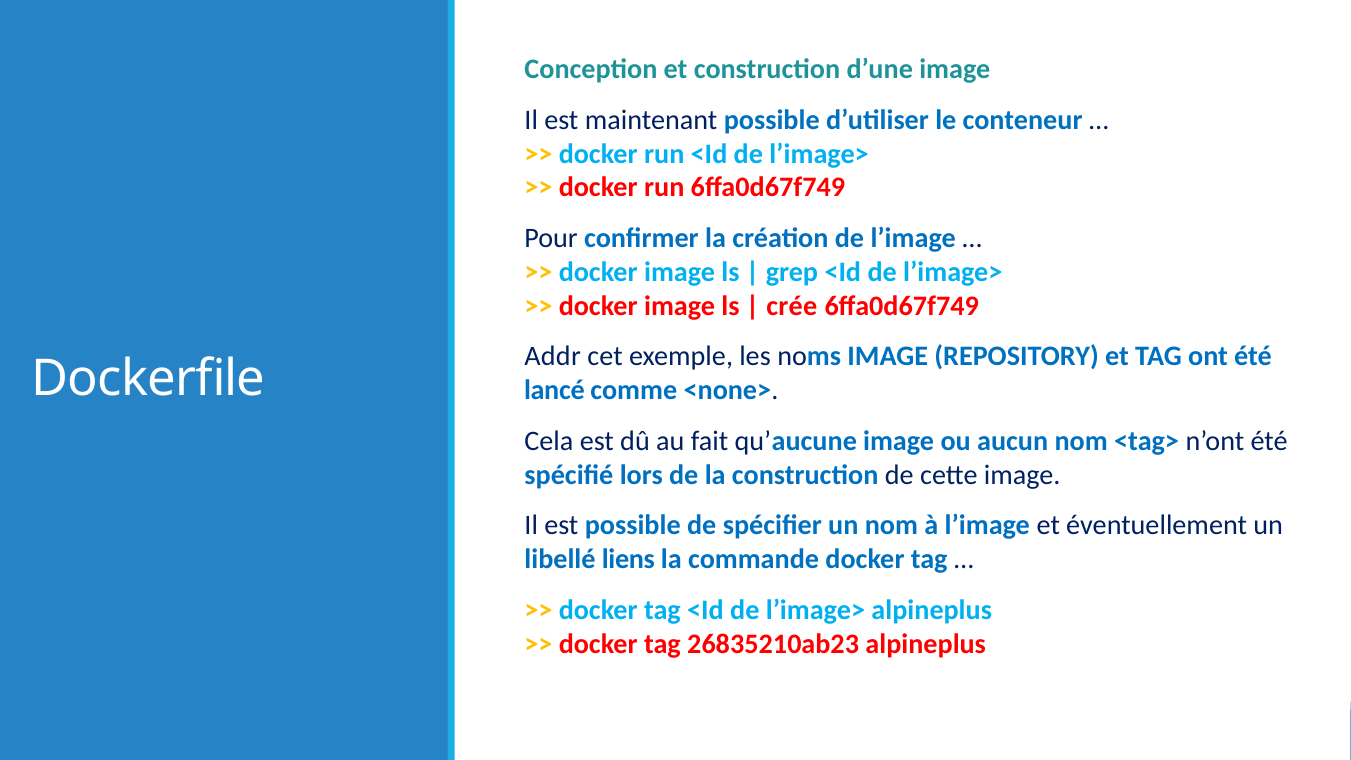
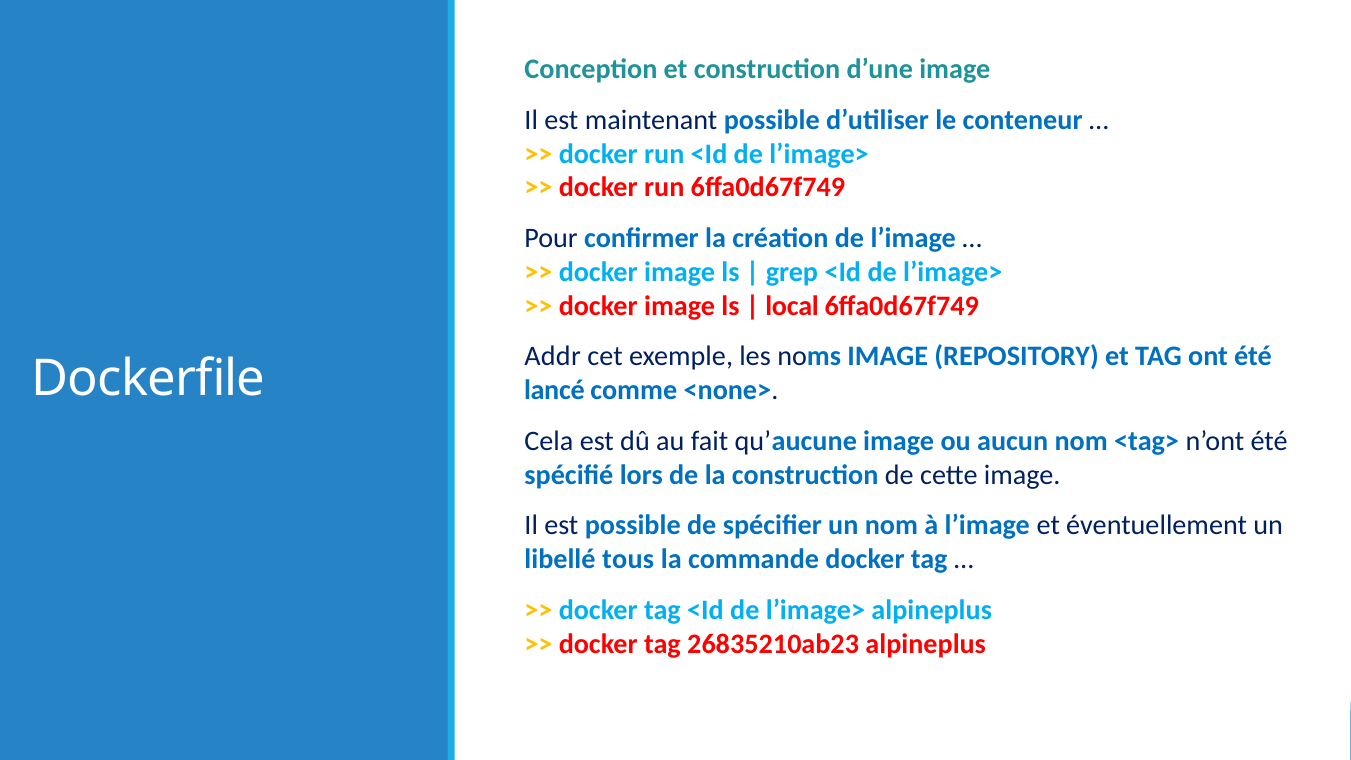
crée: crée -> local (792, 306)
liens: liens -> tous (628, 559)
